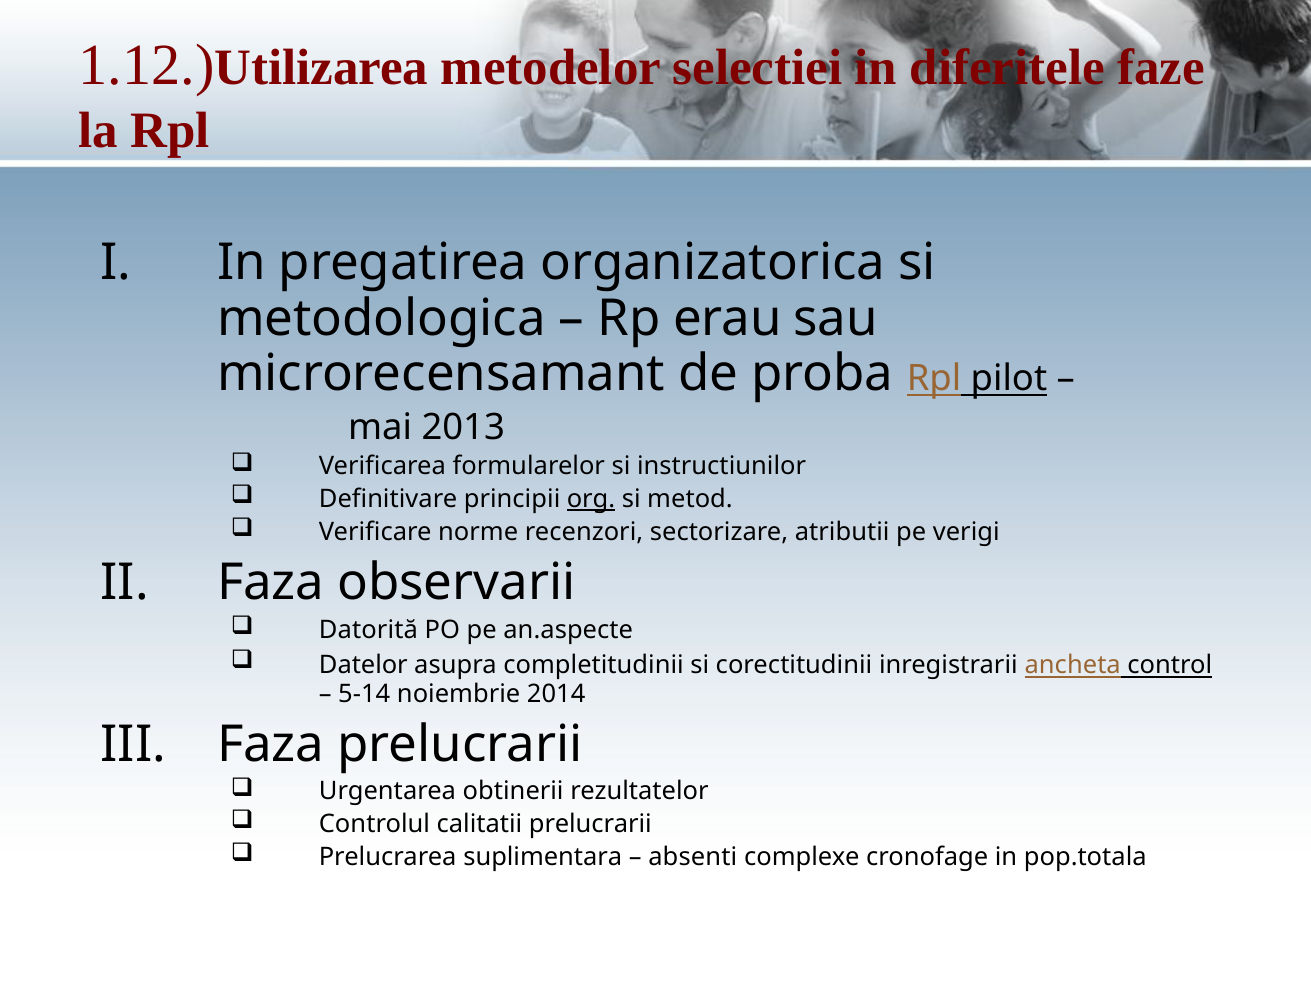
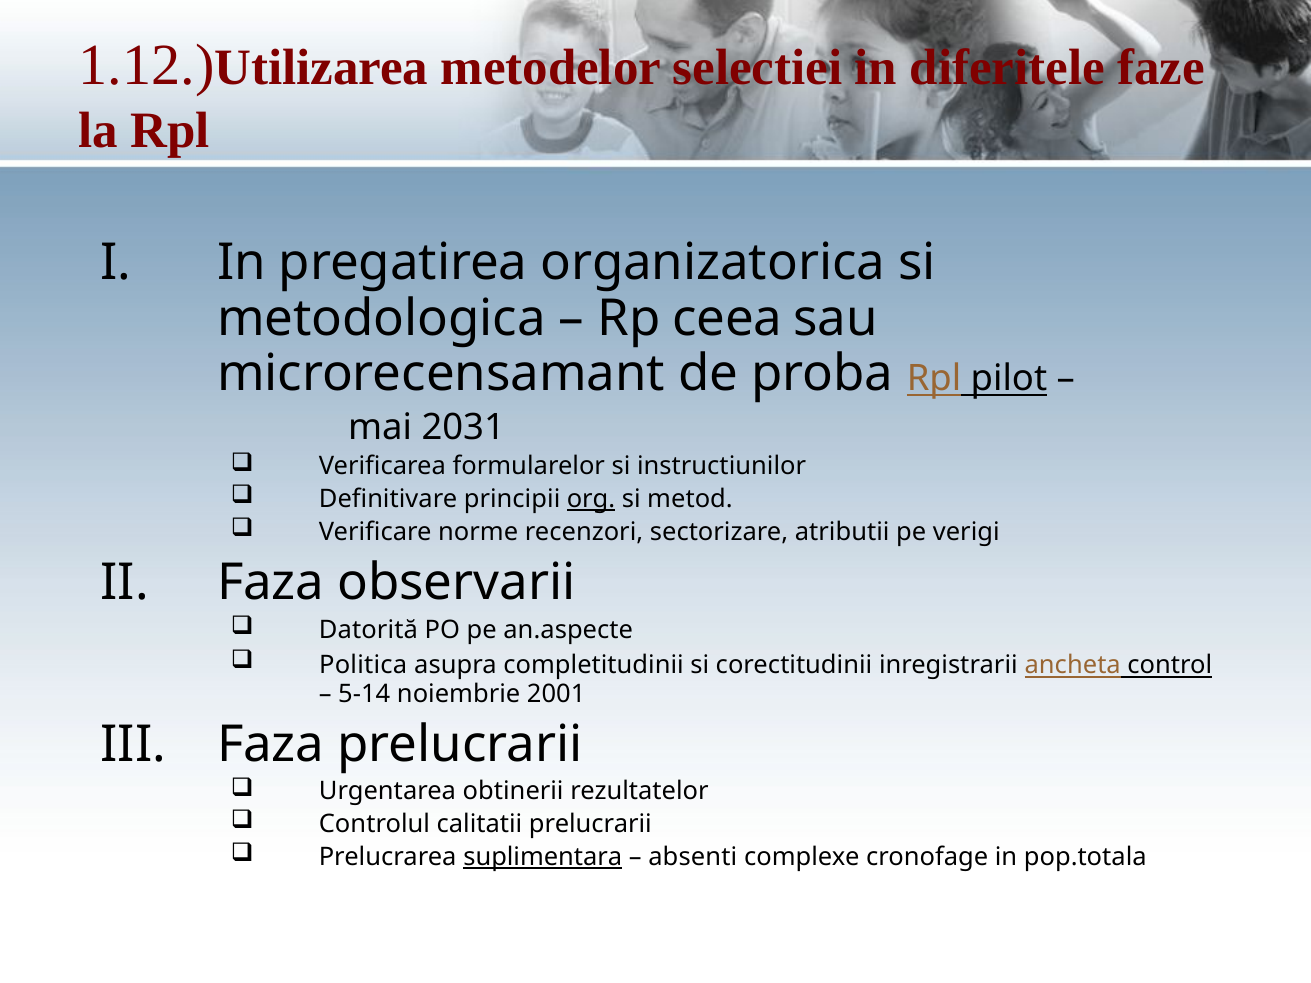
erau: erau -> ceea (727, 318)
2013: 2013 -> 2031 (463, 428)
Datelor: Datelor -> Politica (363, 666)
2014: 2014 -> 2001 (556, 694)
suplimentara underline: none -> present (543, 857)
